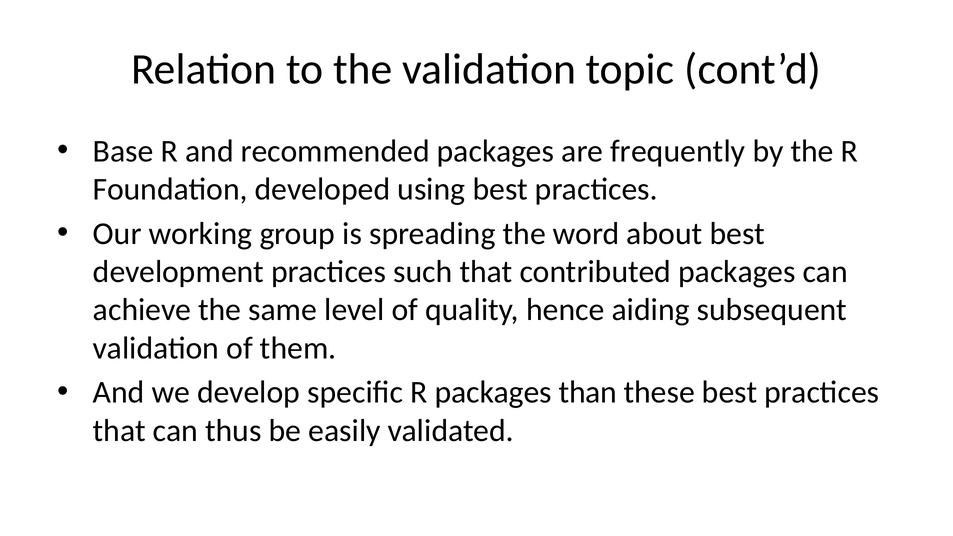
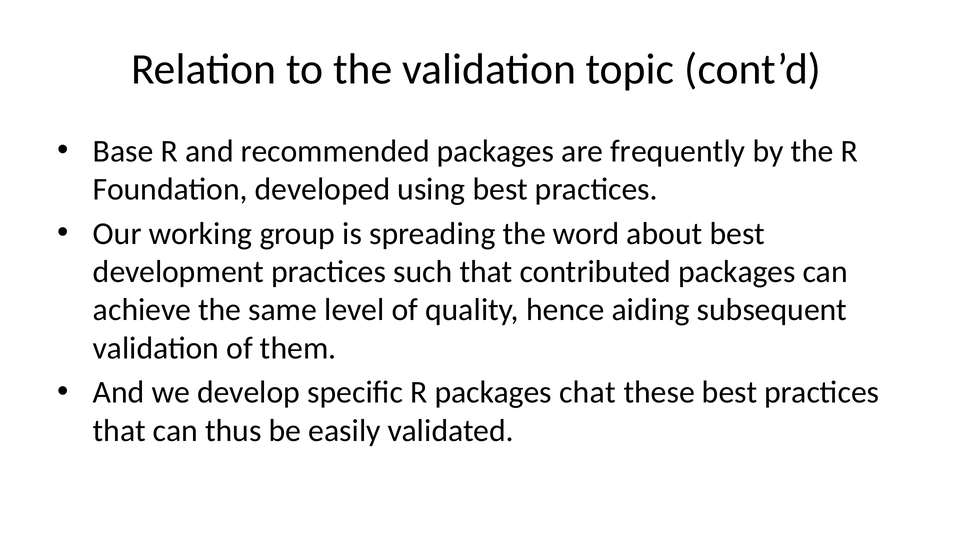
than: than -> chat (588, 393)
